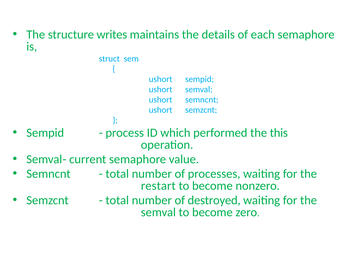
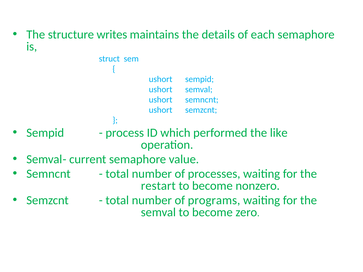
this: this -> like (279, 133)
destroyed: destroyed -> programs (214, 200)
